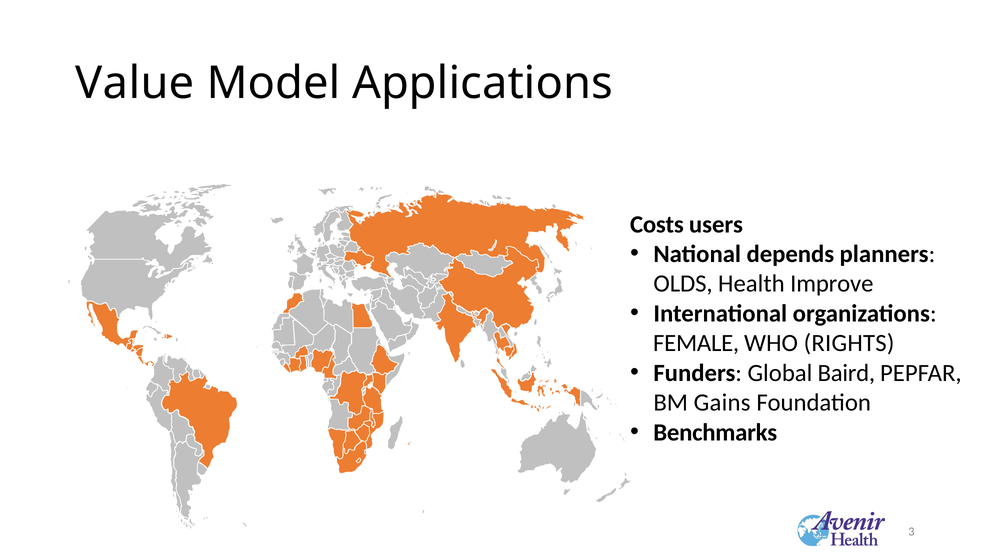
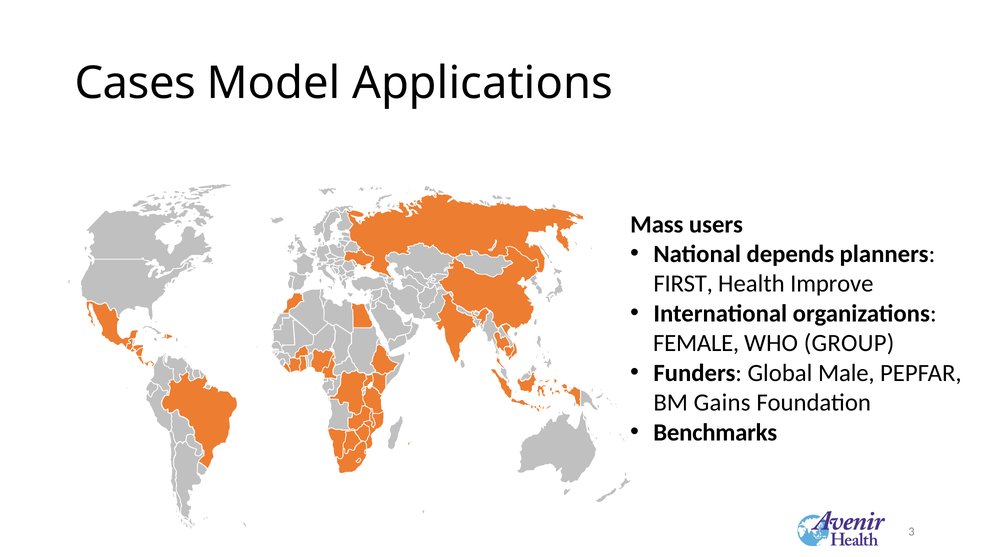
Value: Value -> Cases (135, 83)
Costs: Costs -> Mass (657, 224)
OLDS: OLDS -> FIRST (683, 284)
RIGHTS: RIGHTS -> GROUP (849, 343)
Baird: Baird -> Male (846, 373)
